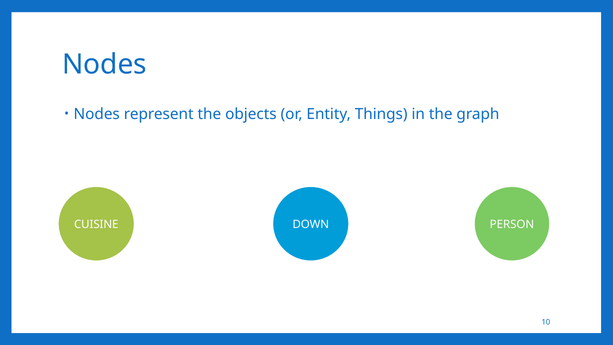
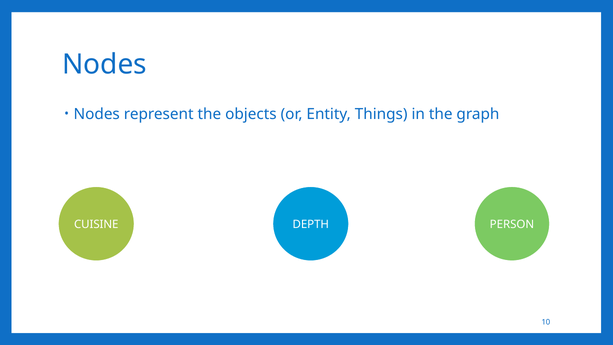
DOWN: DOWN -> DEPTH (311, 224)
